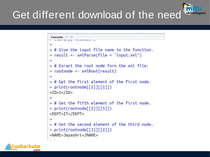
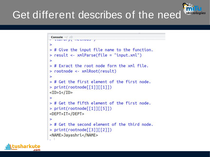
download: download -> describes (100, 15)
